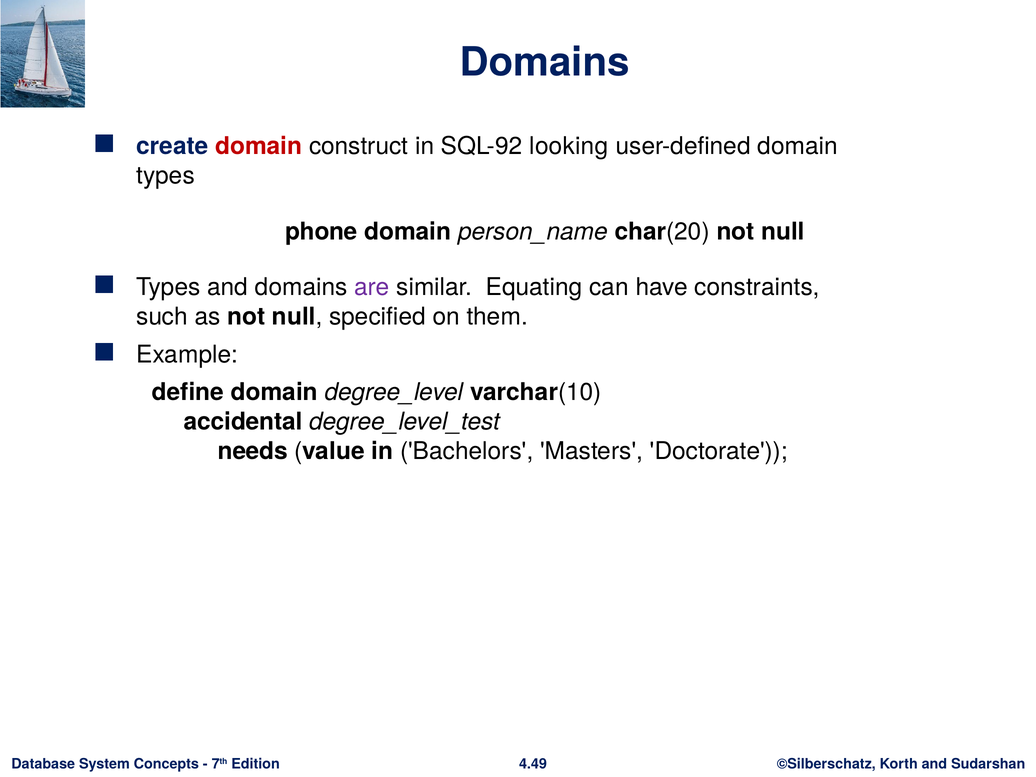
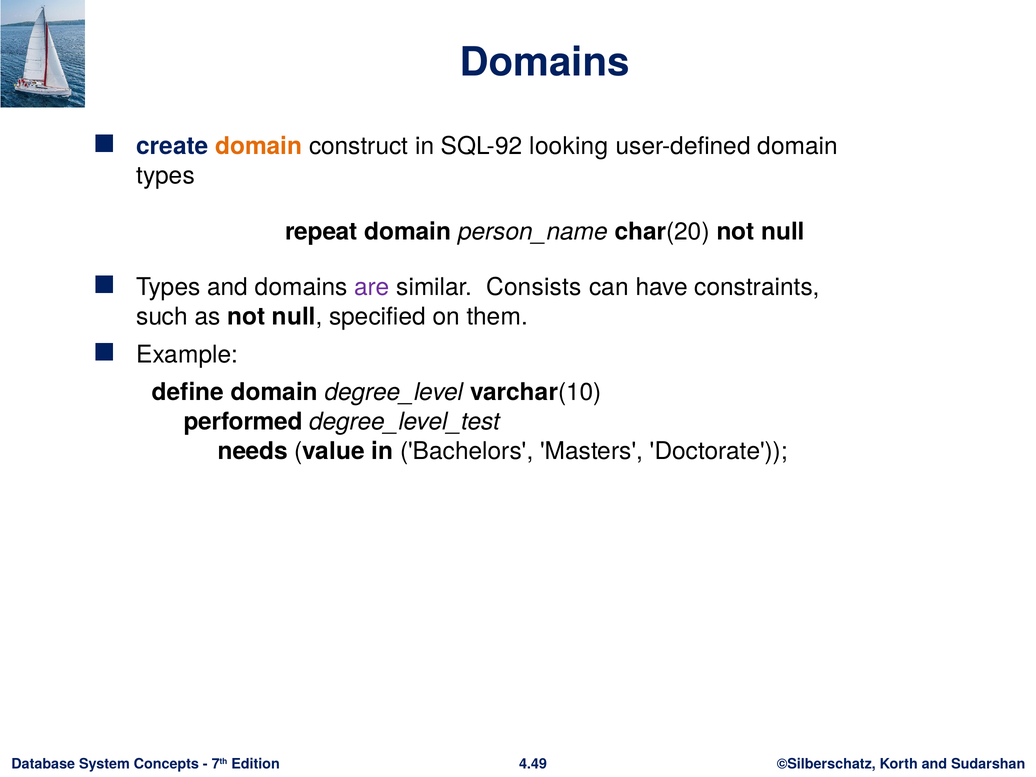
domain colour: red -> orange (259, 146)
phone: phone -> repeat (321, 231)
Equating: Equating -> Consists (534, 287)
accidental: accidental -> performed (243, 422)
